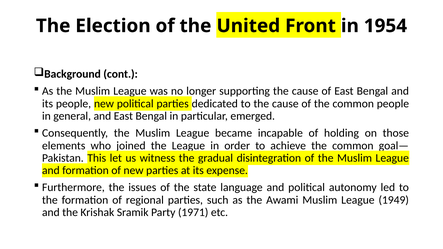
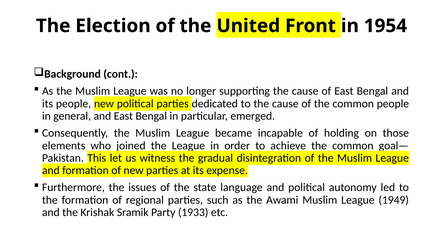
1971: 1971 -> 1933 (193, 213)
